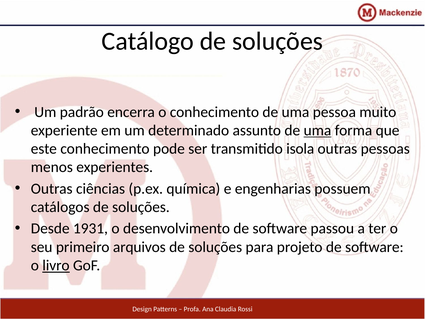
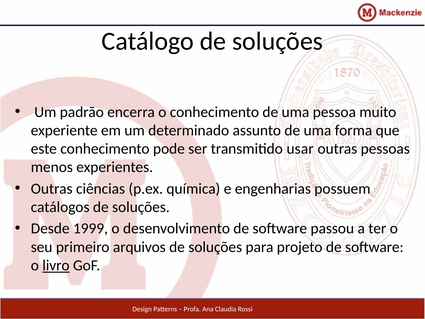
uma underline: present -> none (317, 130)
isola: isola -> usar (300, 149)
1931: 1931 -> 1999 (90, 228)
